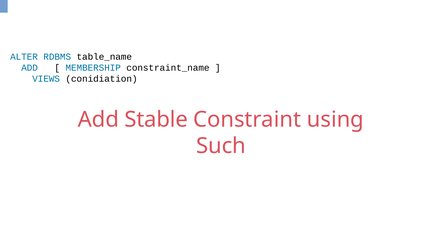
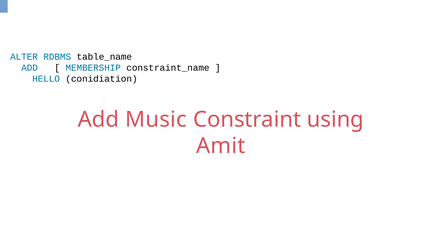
VIEWS: VIEWS -> HELLO (46, 79)
Stable: Stable -> Music (156, 120)
Such: Such -> Amit (221, 146)
